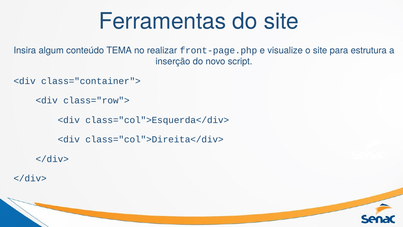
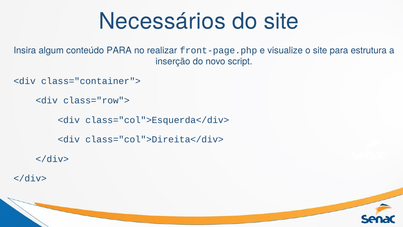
Ferramentas: Ferramentas -> Necessários (162, 21)
conteúdo TEMA: TEMA -> PARA (119, 50)
